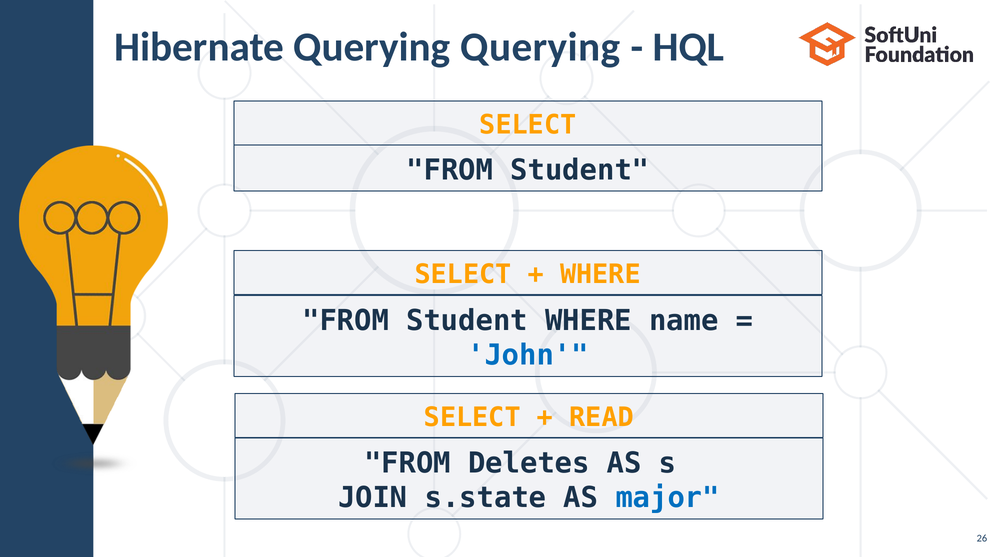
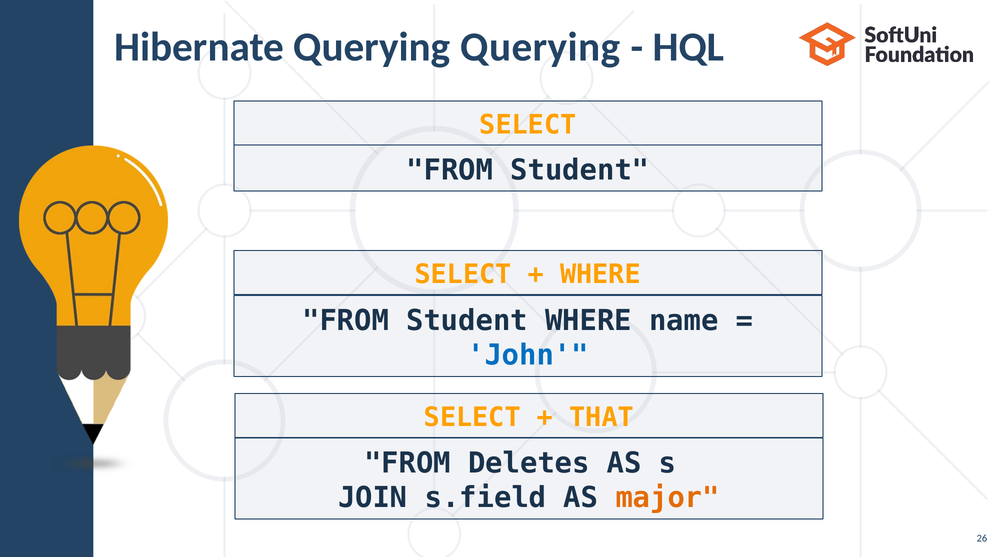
READ: READ -> THAT (602, 417)
s.state: s.state -> s.field (486, 498)
major colour: blue -> orange (668, 498)
